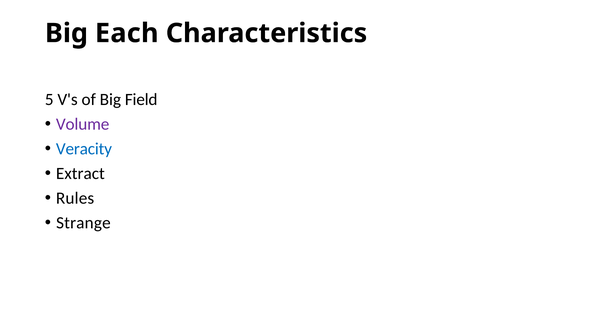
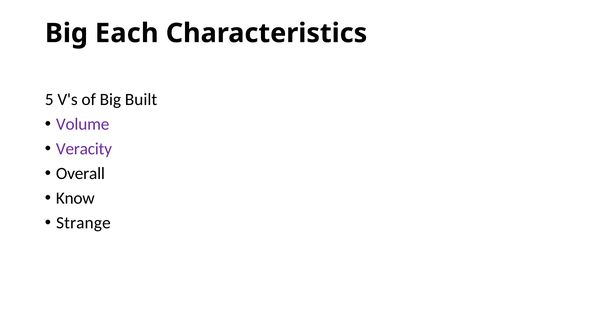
Field: Field -> Built (141, 100)
Veracity colour: blue -> purple (84, 149)
Extract: Extract -> Overall (80, 174)
Rules: Rules -> Know (75, 198)
